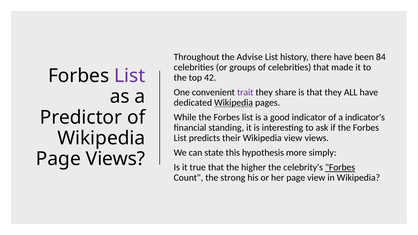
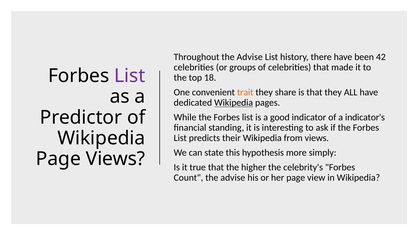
84: 84 -> 42 (381, 57)
42: 42 -> 18 (210, 78)
trait colour: purple -> orange (245, 92)
Wikipedia view: view -> from (293, 138)
Forbes underline: present -> none (340, 168)
Count the strong: strong -> advise (233, 178)
